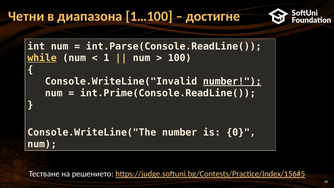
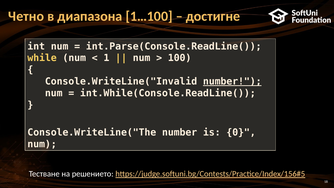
Четни: Четни -> Четно (26, 16)
while underline: present -> none (42, 58)
int.Prime(Console.ReadLine(: int.Prime(Console.ReadLine( -> int.While(Console.ReadLine( (168, 93)
